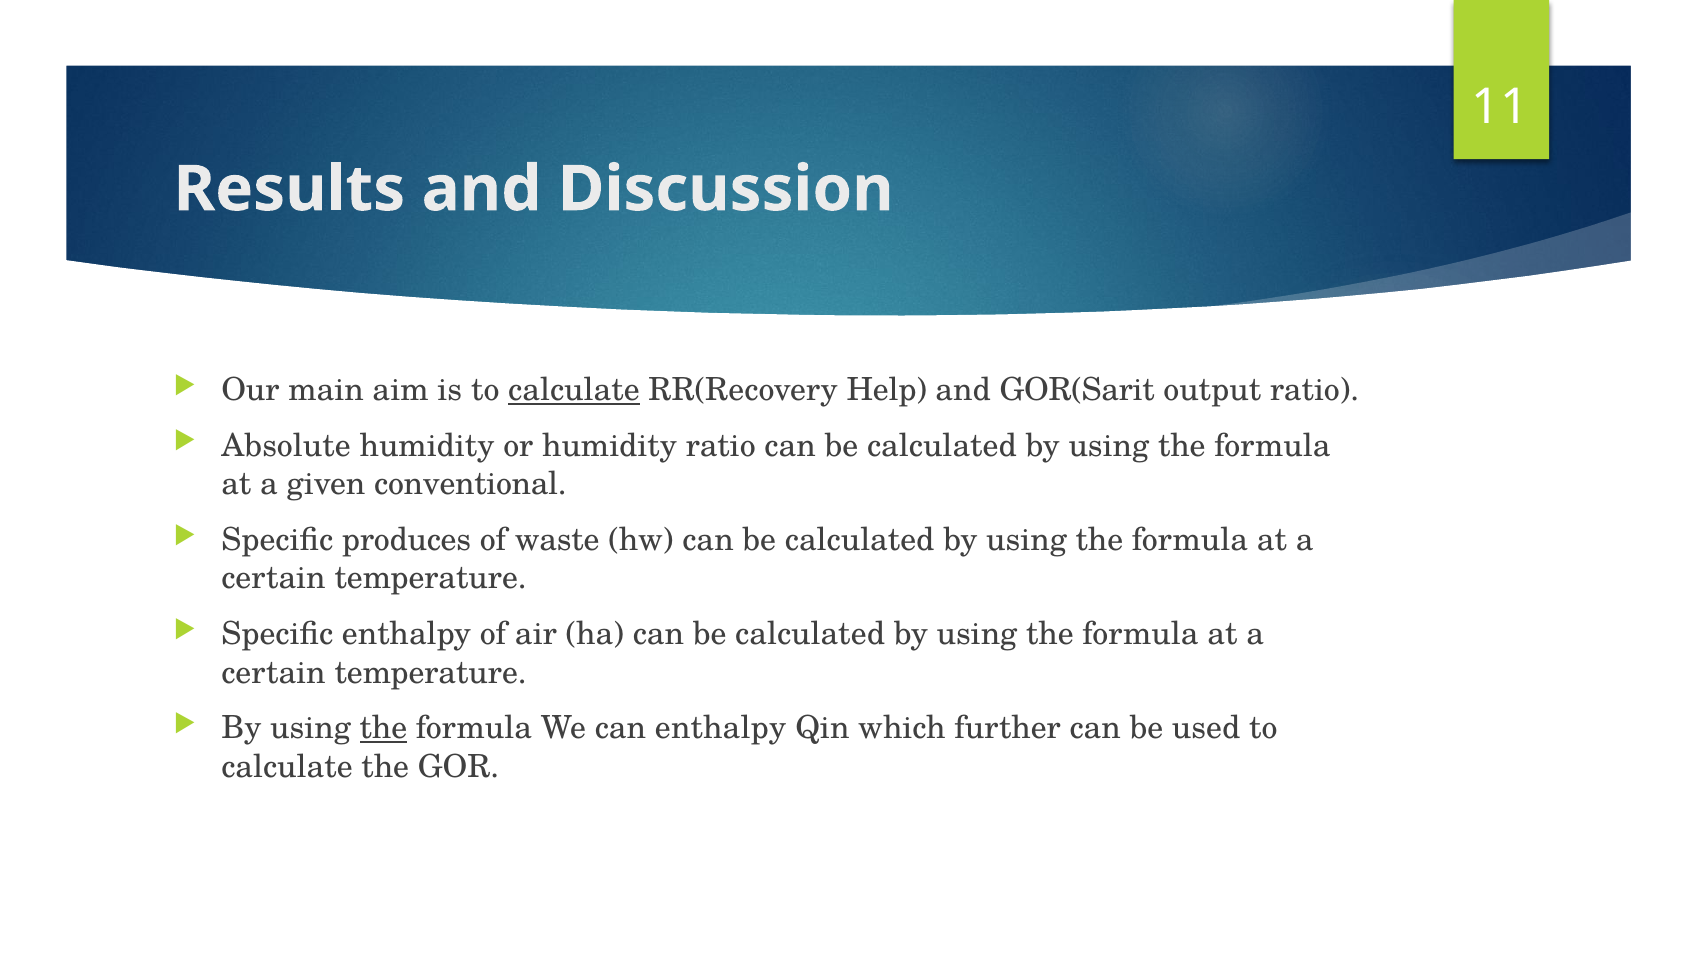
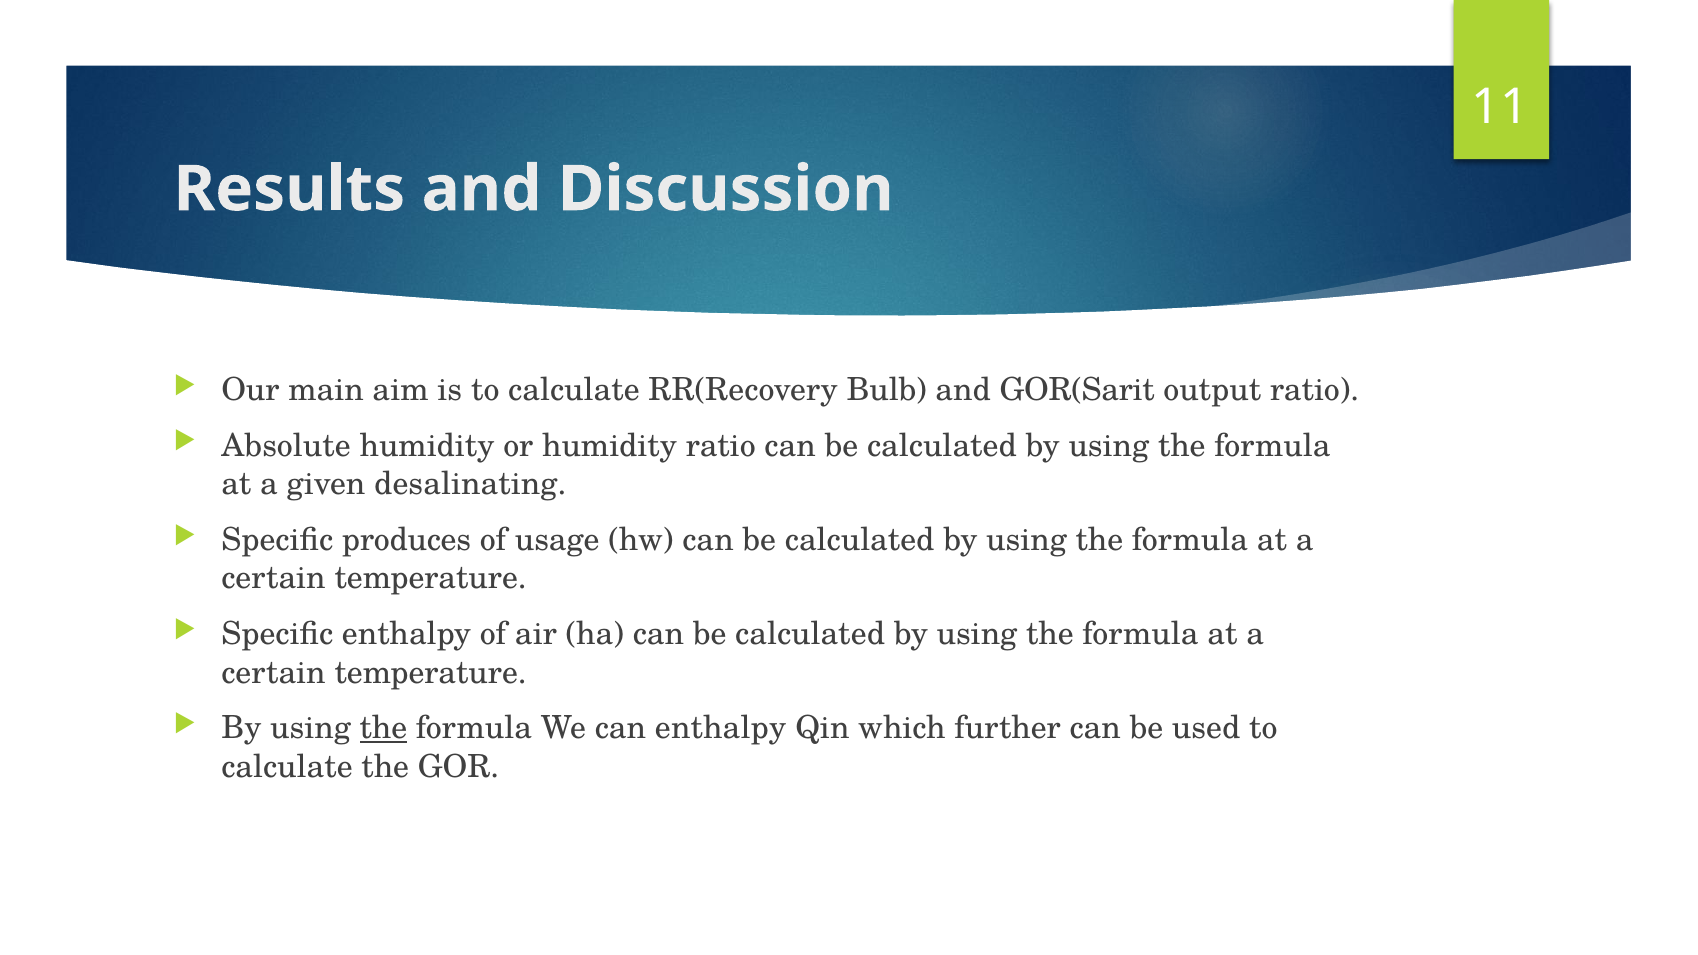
calculate underline: present -> none (574, 390)
Help: Help -> Bulb (887, 390)
conventional: conventional -> desalinating (470, 484)
waste: waste -> usage (557, 540)
